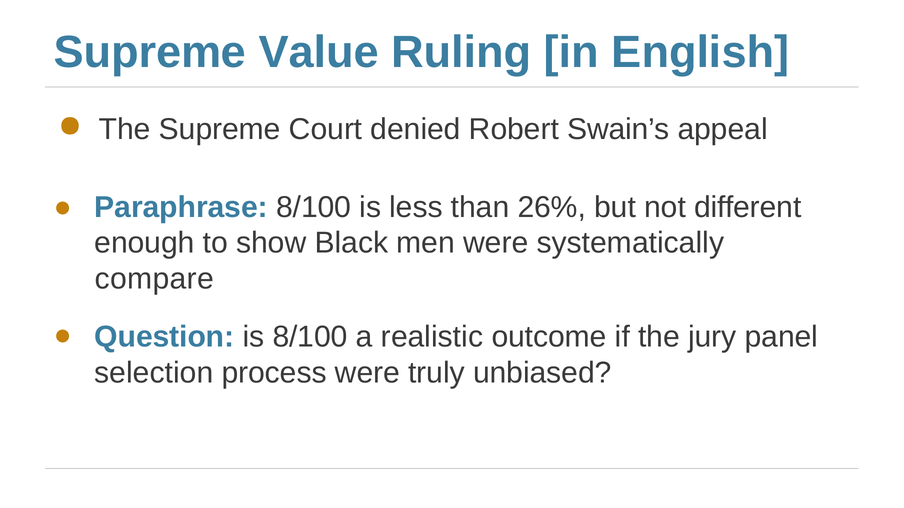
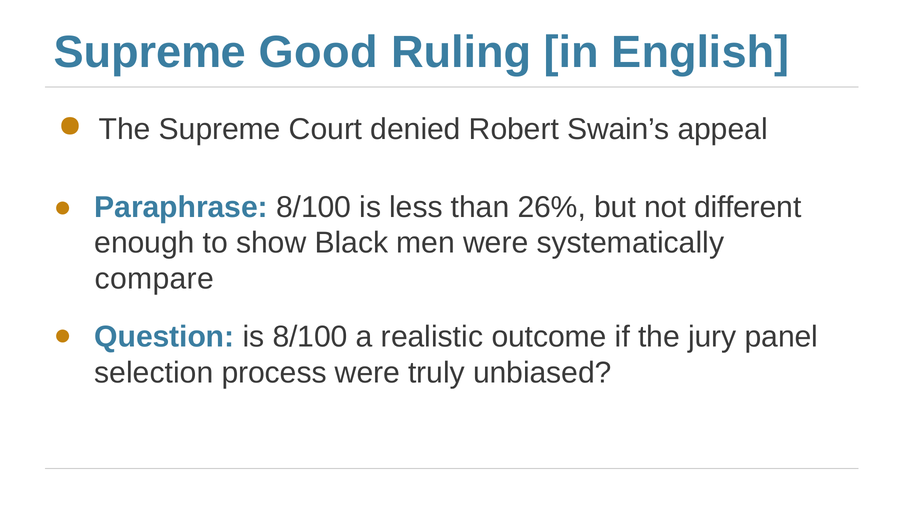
Value: Value -> Good (318, 53)
